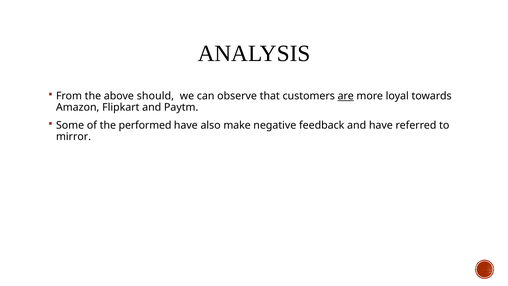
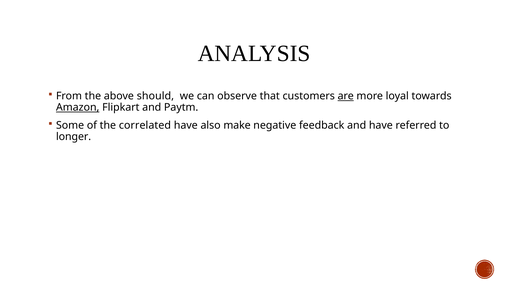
Amazon underline: none -> present (78, 107)
performed: performed -> correlated (145, 125)
mirror: mirror -> longer (74, 137)
